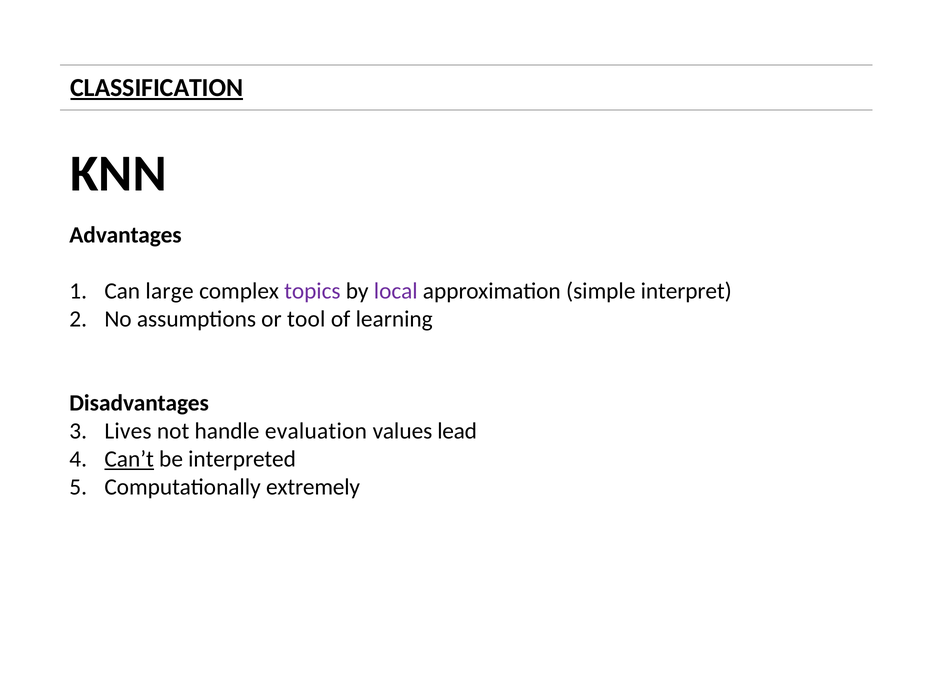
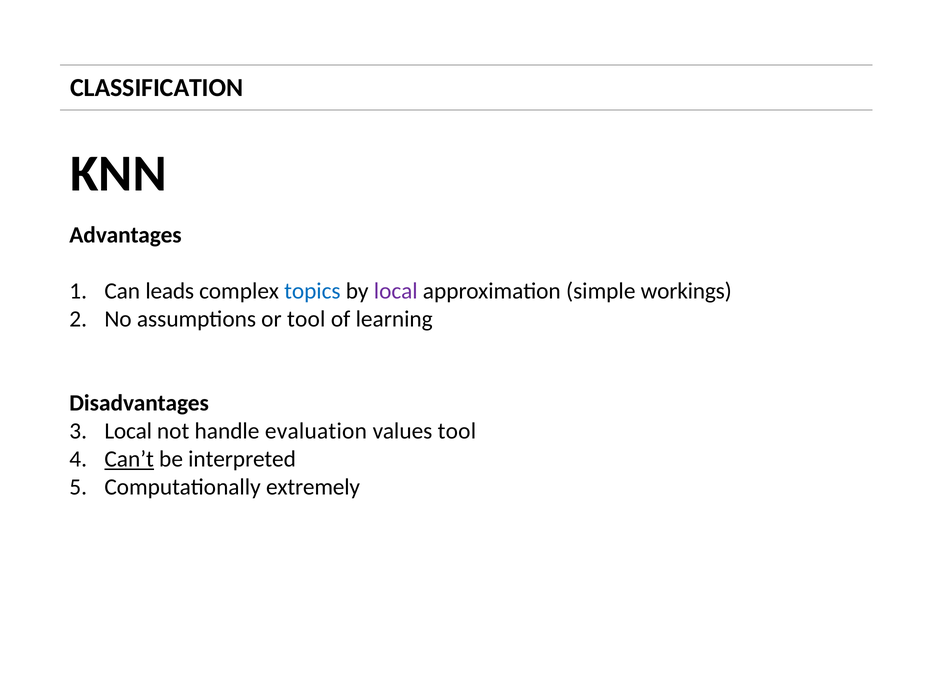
CLASSIFICATION underline: present -> none (157, 88)
large: large -> leads (170, 292)
topics colour: purple -> blue (312, 292)
interpret: interpret -> workings (686, 292)
Lives: Lives -> Local (128, 432)
values lead: lead -> tool (457, 432)
